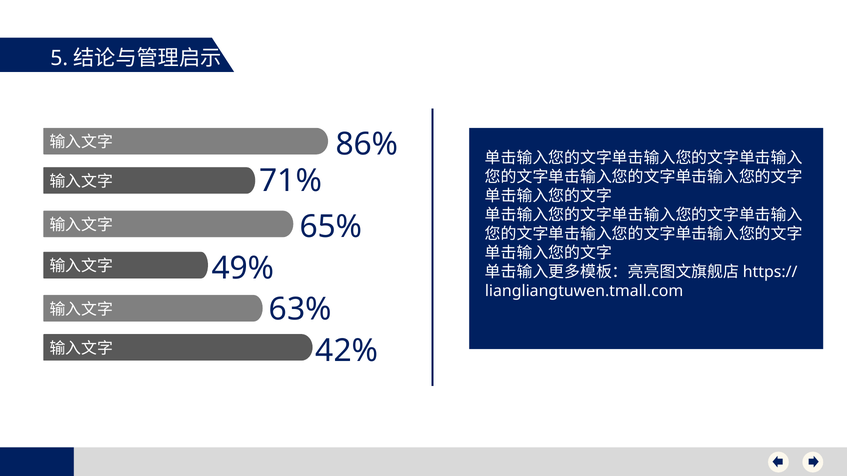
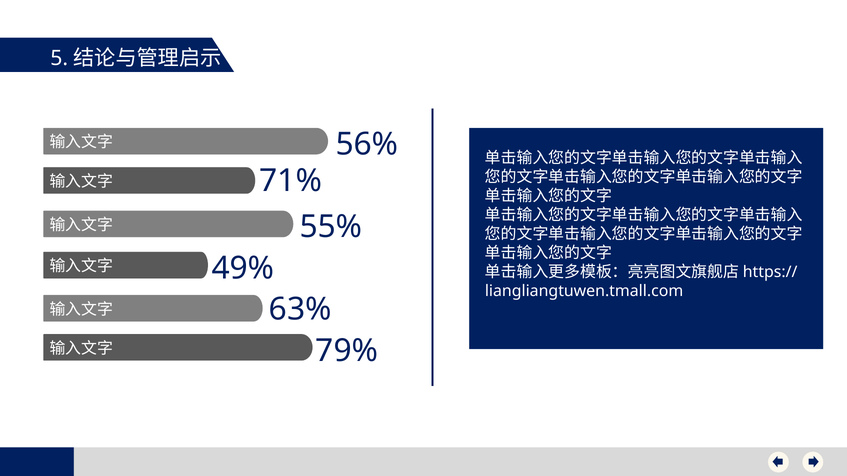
86%: 86% -> 56% (367, 145)
65%: 65% -> 55% (331, 227)
42%: 42% -> 79% (347, 351)
